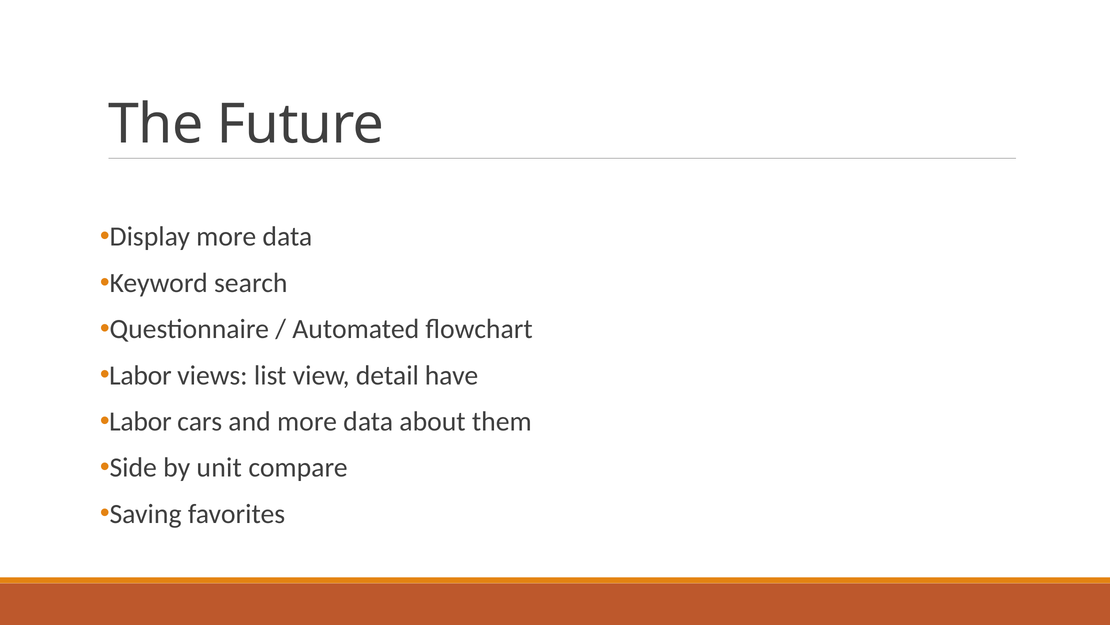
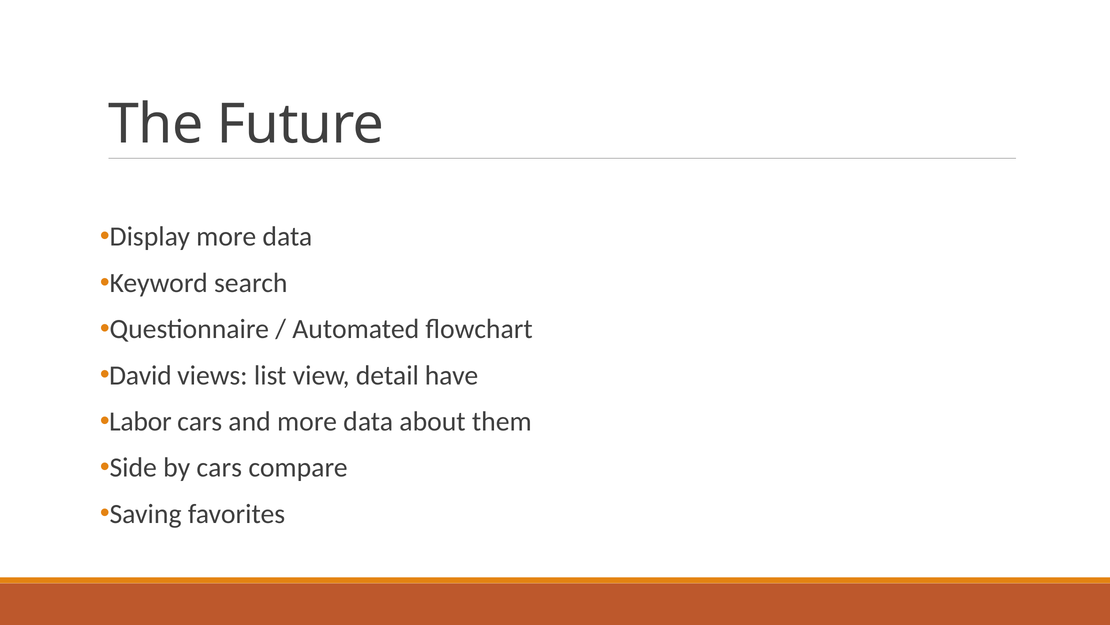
Labor: Labor -> David (140, 375)
by unit: unit -> cars (219, 467)
